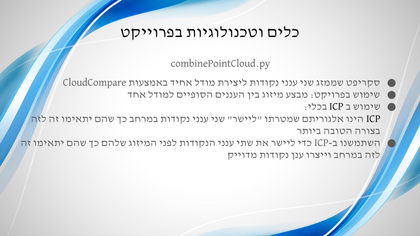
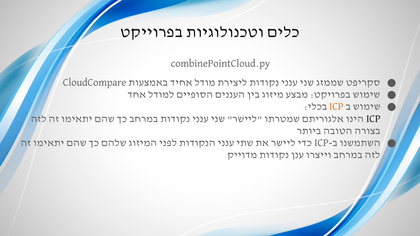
ICP colour: black -> orange (336, 107)
